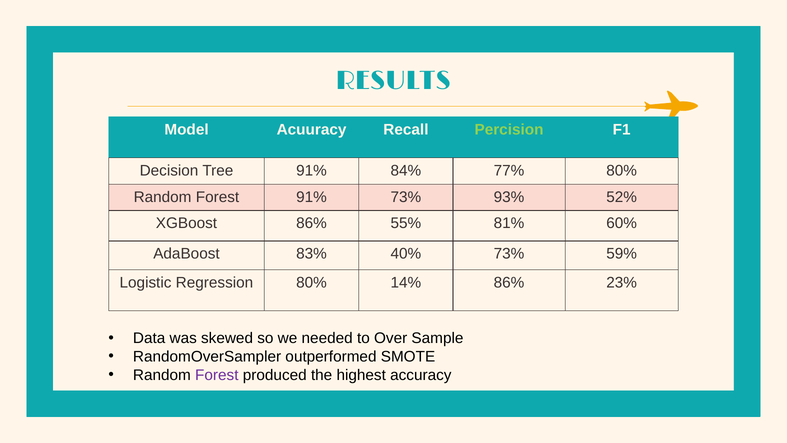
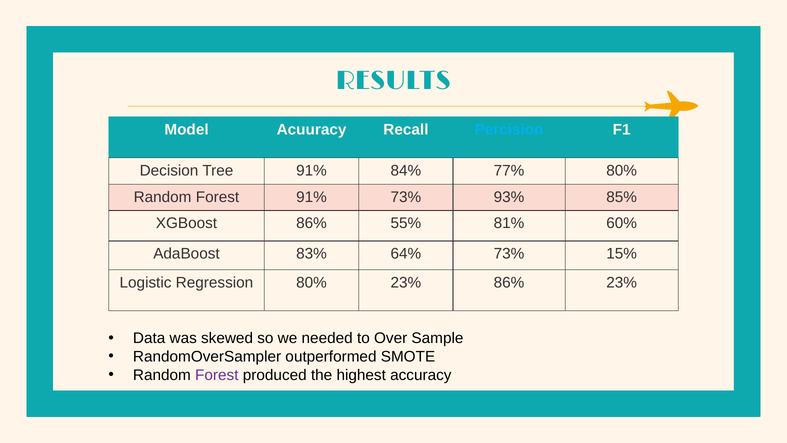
Percision colour: light green -> light blue (509, 130)
52%: 52% -> 85% (622, 197)
40%: 40% -> 64% (406, 254)
59%: 59% -> 15% (622, 254)
80% 14%: 14% -> 23% (406, 282)
